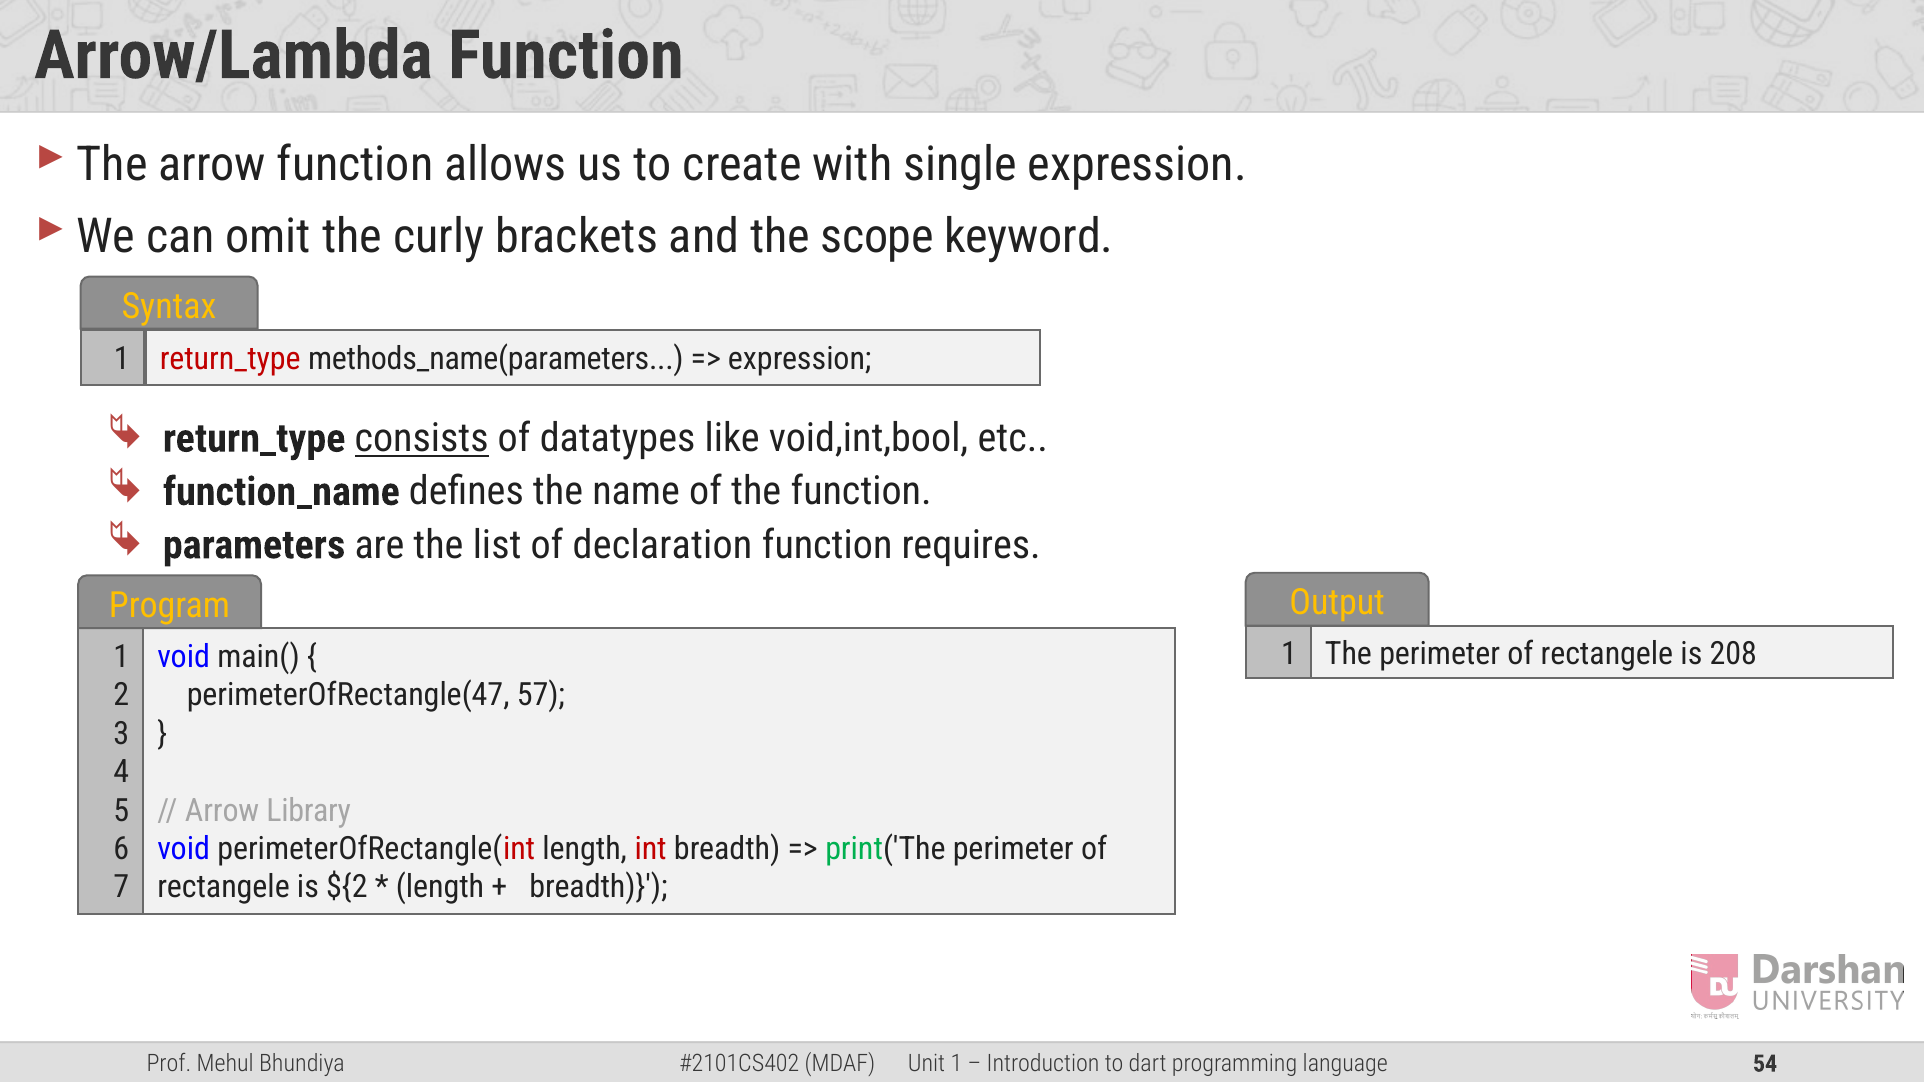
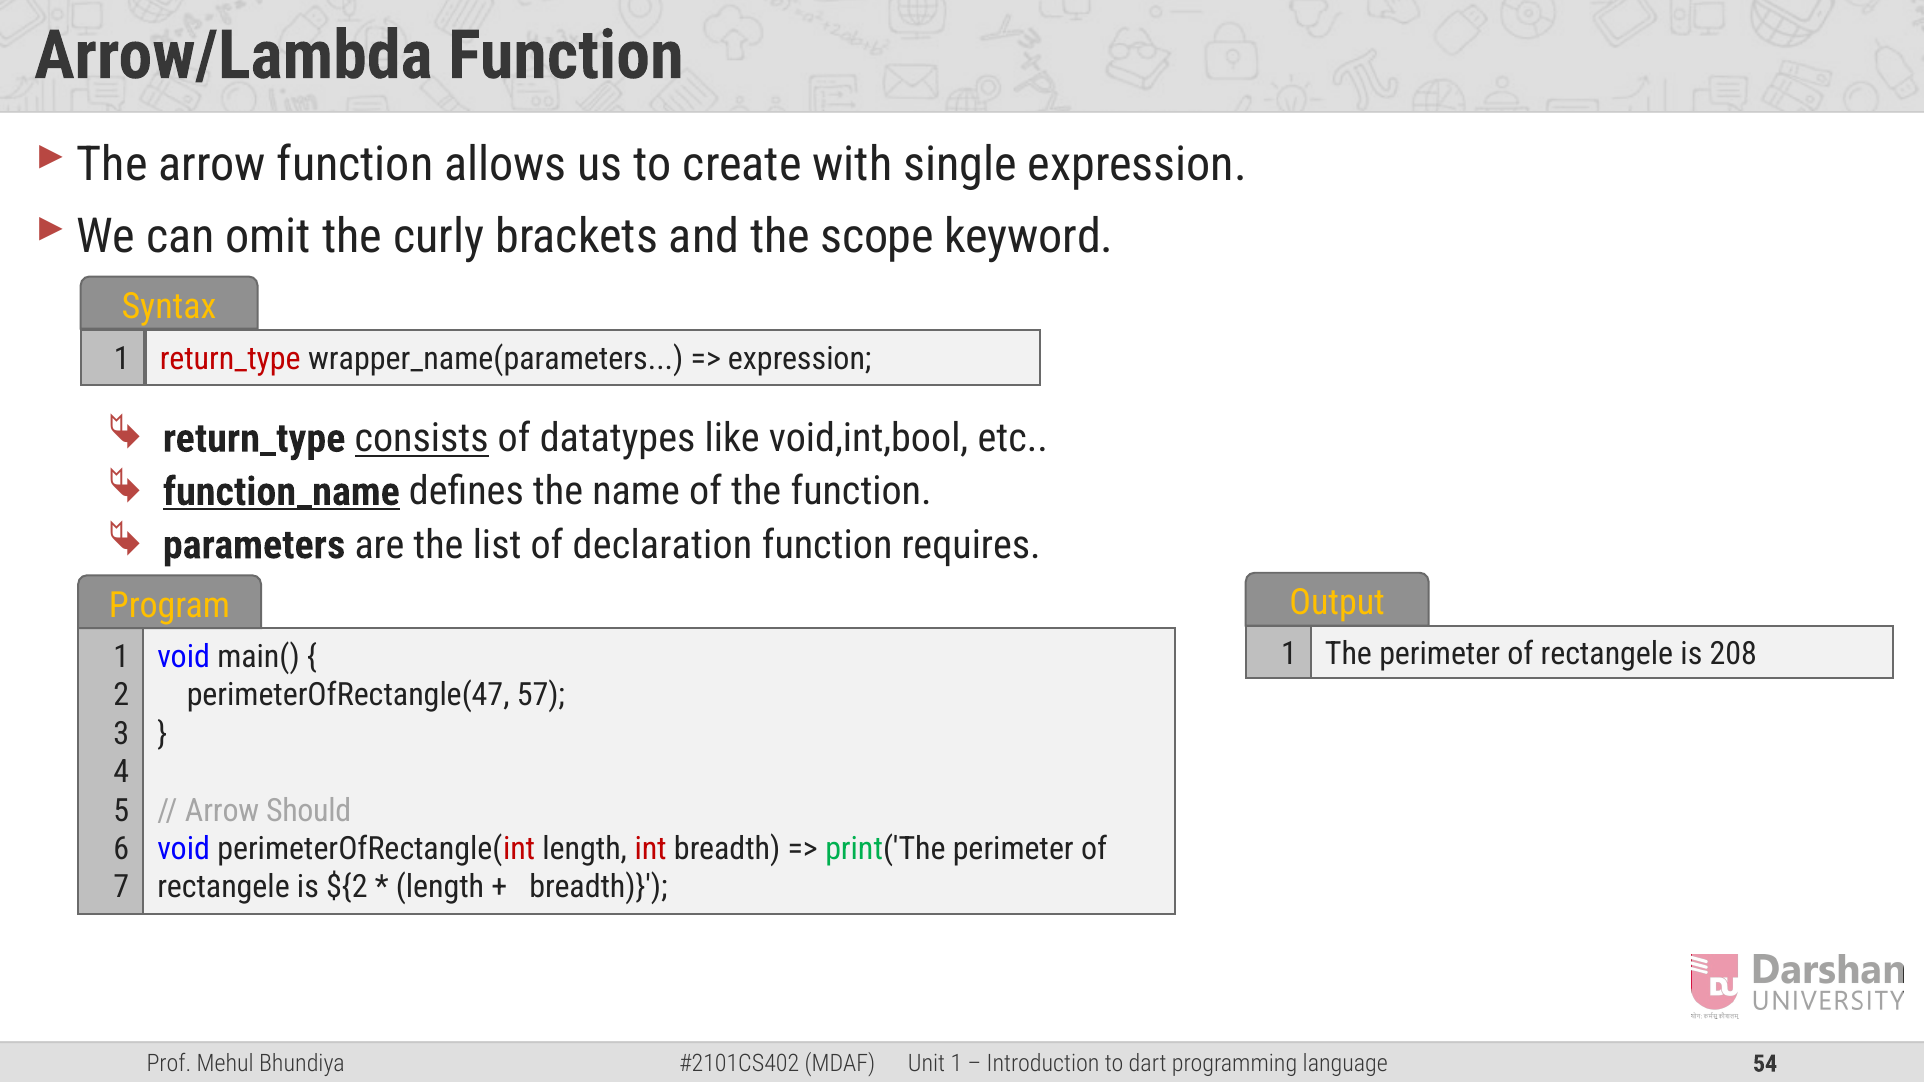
methods_name(parameters: methods_name(parameters -> wrapper_name(parameters (496, 359)
function_name underline: none -> present (281, 492)
Library: Library -> Should (309, 811)
